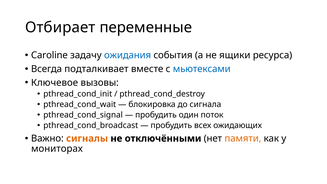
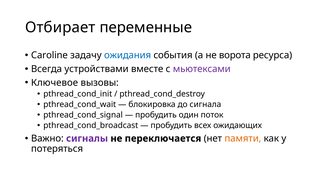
ящики: ящики -> ворота (235, 55)
подталкивает: подталкивает -> устройствами (96, 69)
мьютексами colour: blue -> purple (202, 69)
сигналы colour: orange -> purple (87, 138)
отключёнными: отключёнными -> переключается (163, 138)
мониторах: мониторах -> потеряться (57, 149)
